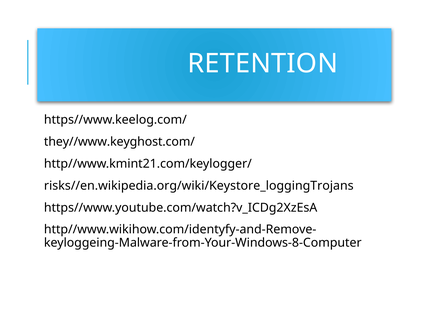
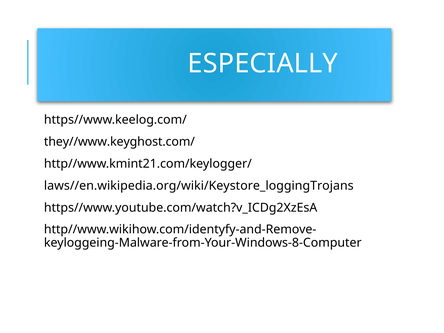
RETENTION: RETENTION -> ESPECIALLY (263, 64)
risks//en.wikipedia.org/wiki/Keystore_loggingTrojans: risks//en.wikipedia.org/wiki/Keystore_loggingTrojans -> laws//en.wikipedia.org/wiki/Keystore_loggingTrojans (199, 186)
